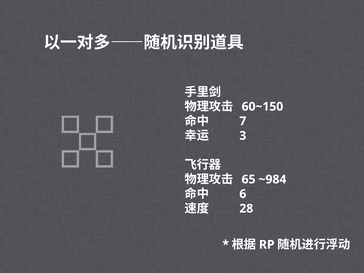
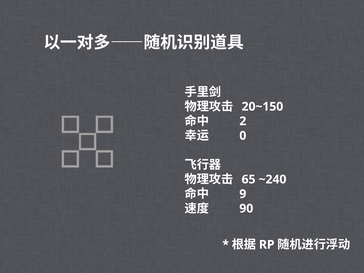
60~150: 60~150 -> 20~150 (262, 107)
7: 7 -> 2 (243, 121)
3: 3 -> 0 (243, 136)
~984: ~984 -> ~240 (272, 179)
6: 6 -> 9 (243, 194)
28: 28 -> 90 (246, 209)
